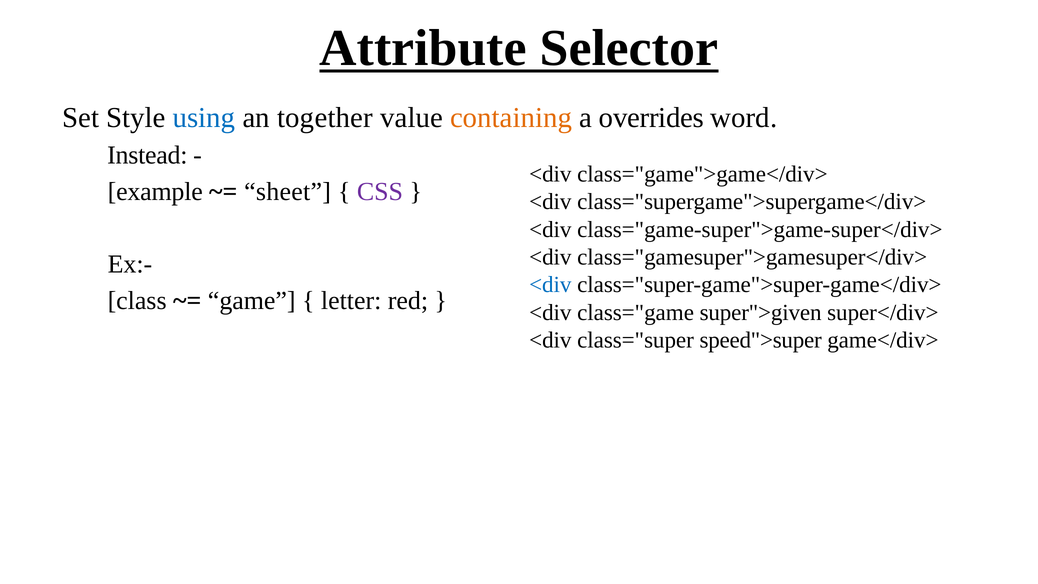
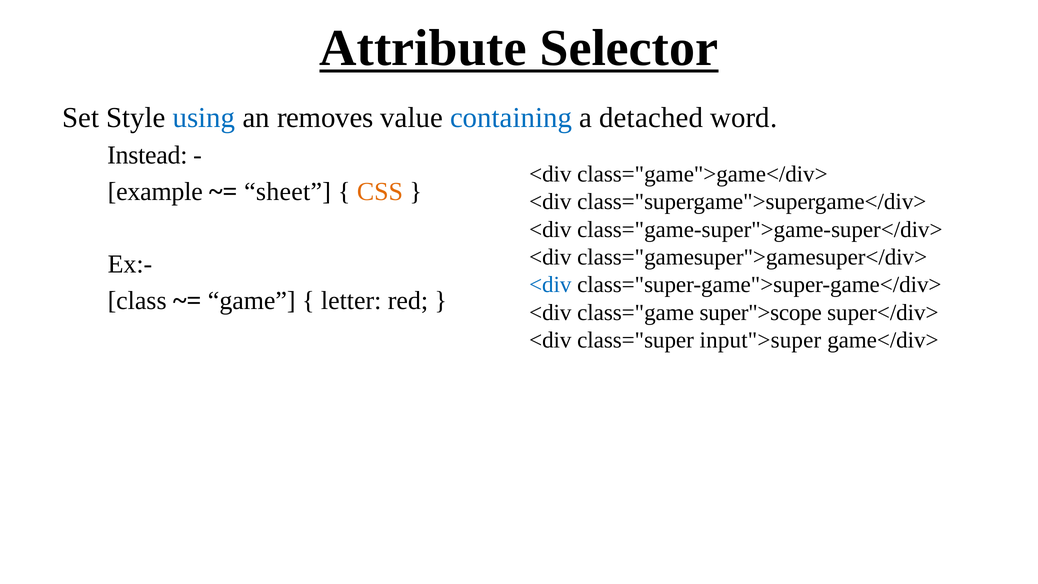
together: together -> removes (325, 118)
containing colour: orange -> blue (511, 118)
overrides: overrides -> detached (651, 118)
CSS colour: purple -> orange (380, 192)
super">given: super">given -> super">scope (761, 312)
speed">super: speed">super -> input">super (760, 340)
